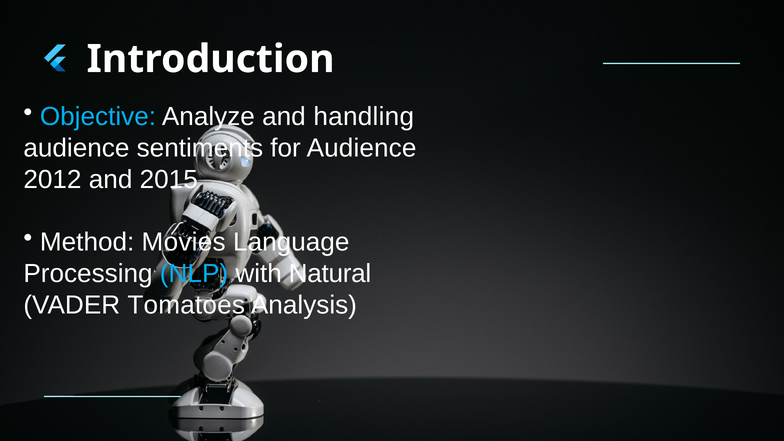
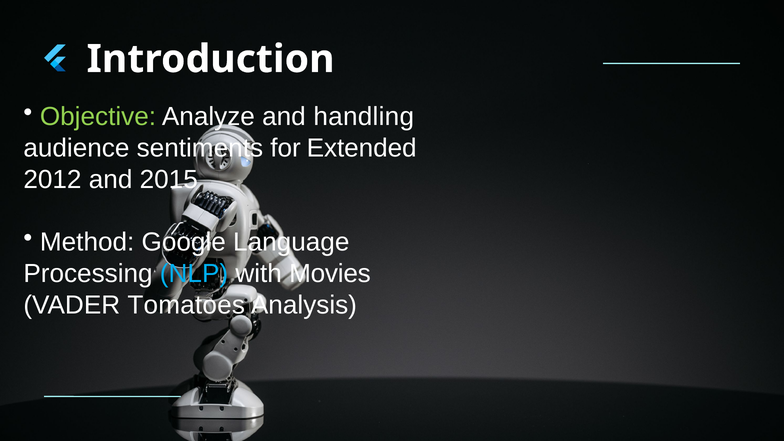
Objective colour: light blue -> light green (98, 117)
for Audience: Audience -> Extended (362, 148)
Movies: Movies -> Google (184, 242)
Natural: Natural -> Movies (330, 274)
